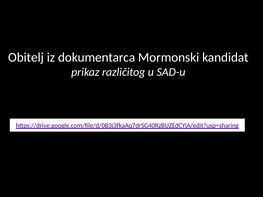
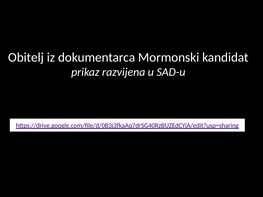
različitog: različitog -> razvijena (124, 72)
